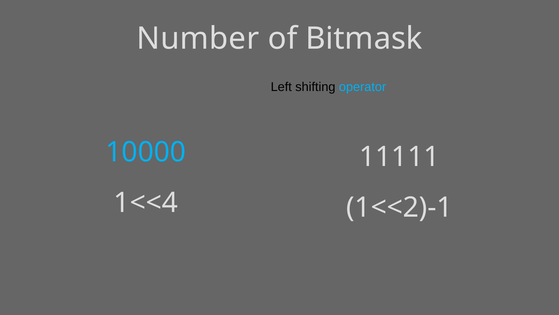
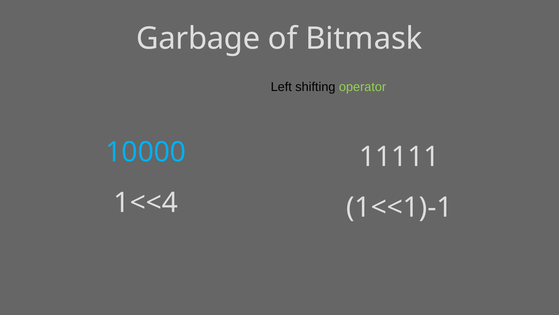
Number: Number -> Garbage (198, 39)
operator colour: light blue -> light green (363, 87)
1<<2)-1: 1<<2)-1 -> 1<<1)-1 (399, 207)
